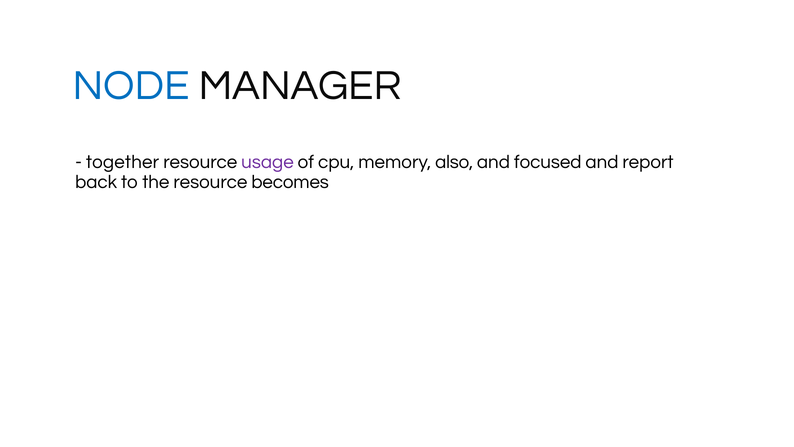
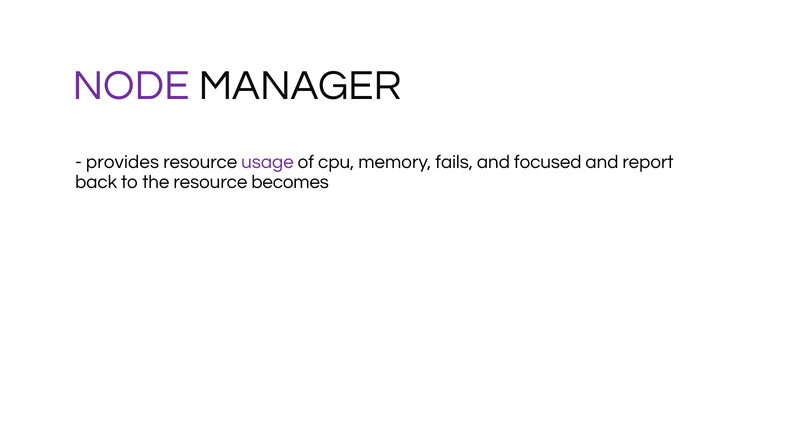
NODE colour: blue -> purple (131, 85)
together: together -> provides (123, 162)
also: also -> fails (454, 162)
